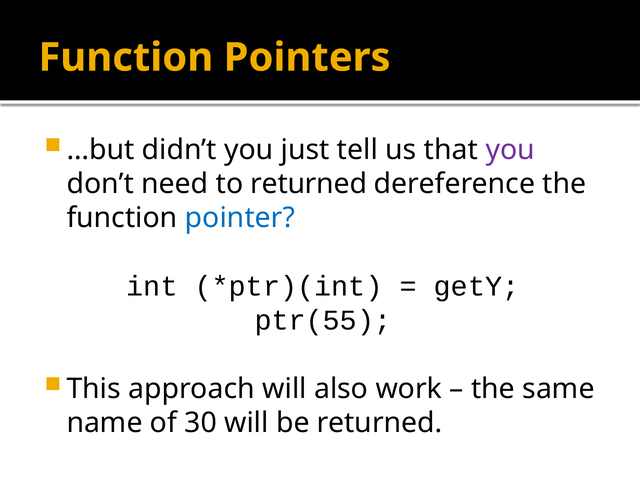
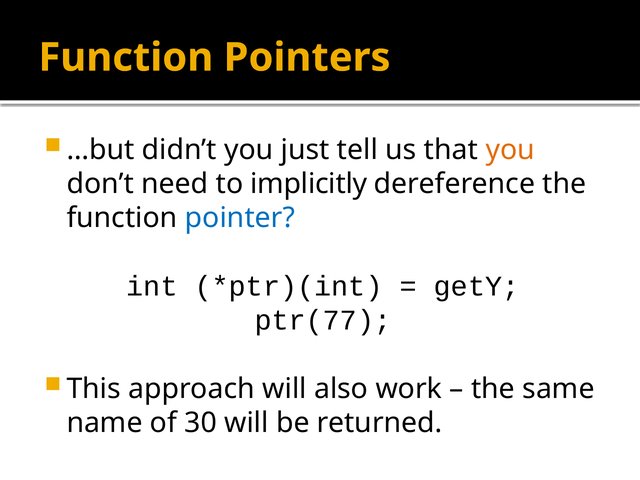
you colour: purple -> orange (510, 150)
to returned: returned -> implicitly (309, 184)
ptr(55: ptr(55 -> ptr(77 (323, 320)
